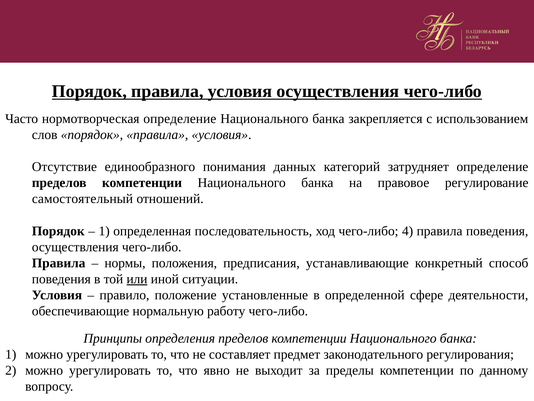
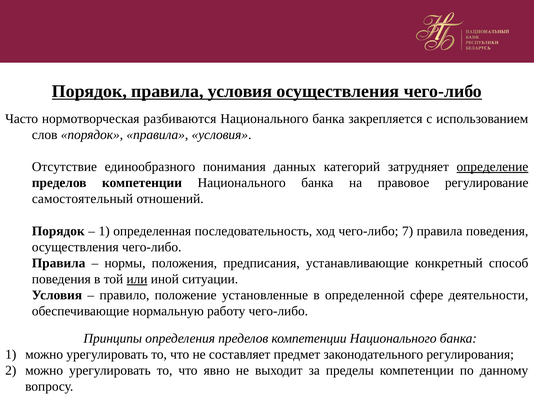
нормотворческая определение: определение -> разбиваются (180, 119)
определение underline: none -> present (492, 167)
4: 4 -> 7 (408, 231)
